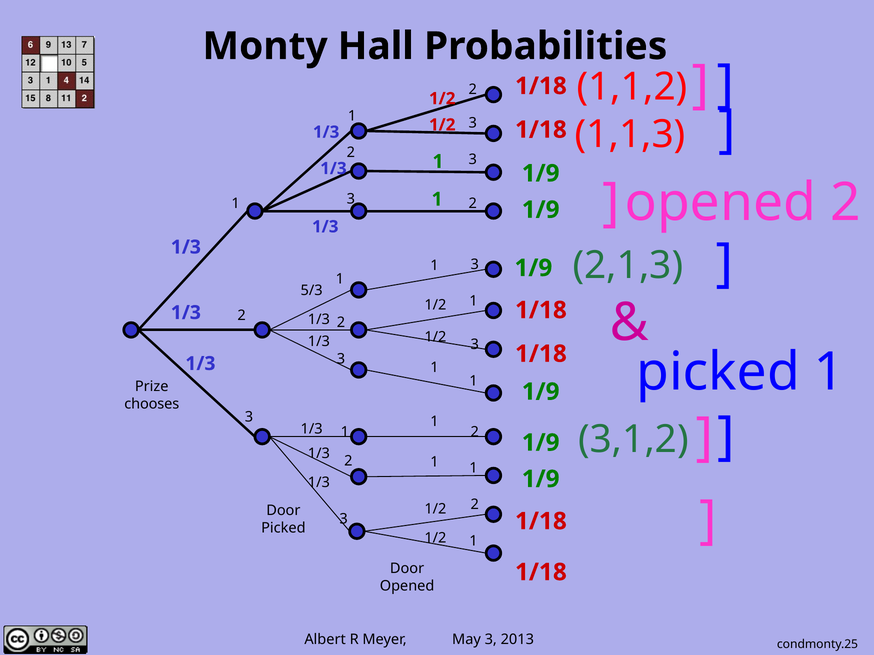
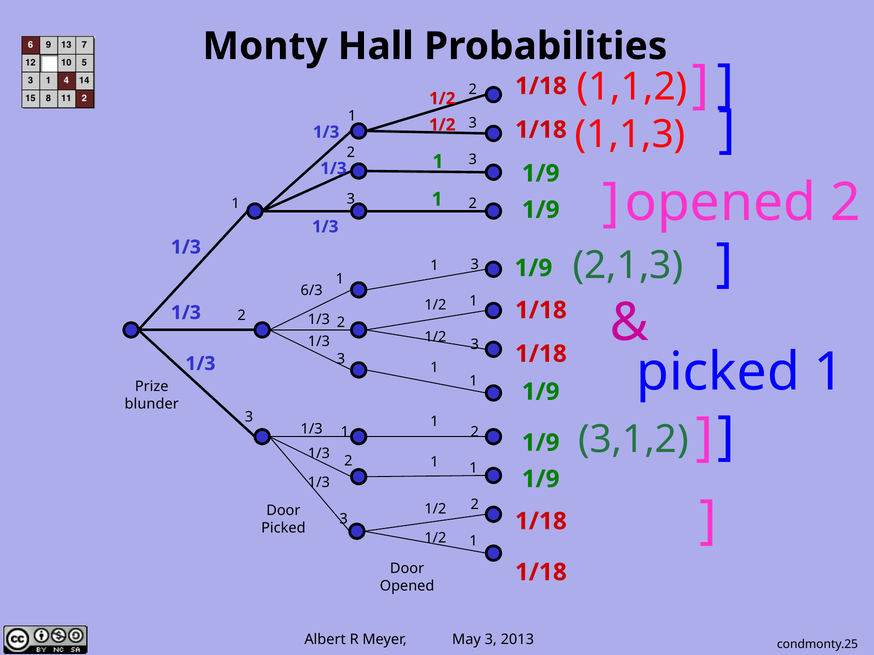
5/3: 5/3 -> 6/3 (312, 291)
chooses: chooses -> blunder (152, 404)
